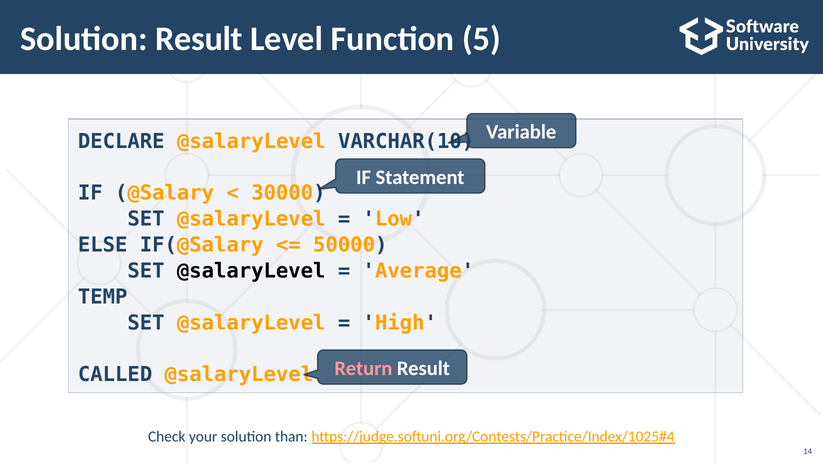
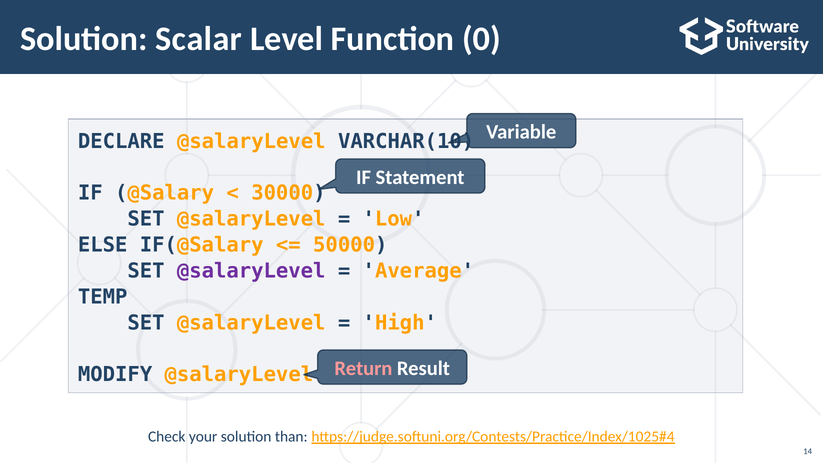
Solution Result: Result -> Scalar (199, 39)
5: 5 -> 0 (481, 39)
@salaryLevel colour: black -> purple (251, 271)
CALLED: CALLED -> MODIFY (115, 374)
